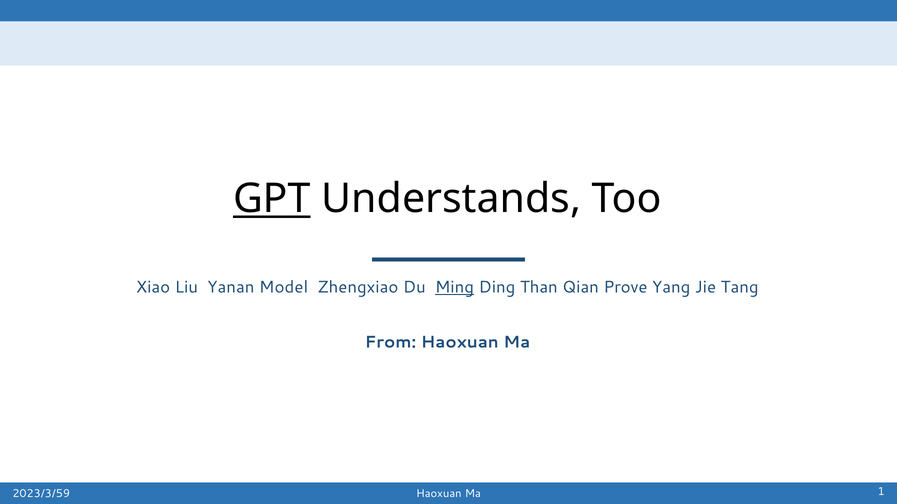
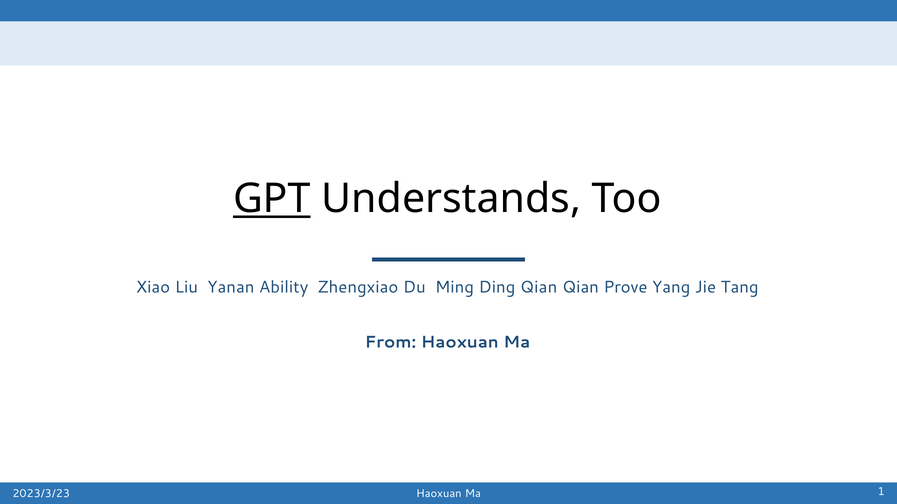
Model: Model -> Ability (284, 288)
Ming underline: present -> none (454, 288)
Ding Than: Than -> Qian (539, 288)
2023/3/59: 2023/3/59 -> 2023/3/23 (41, 494)
